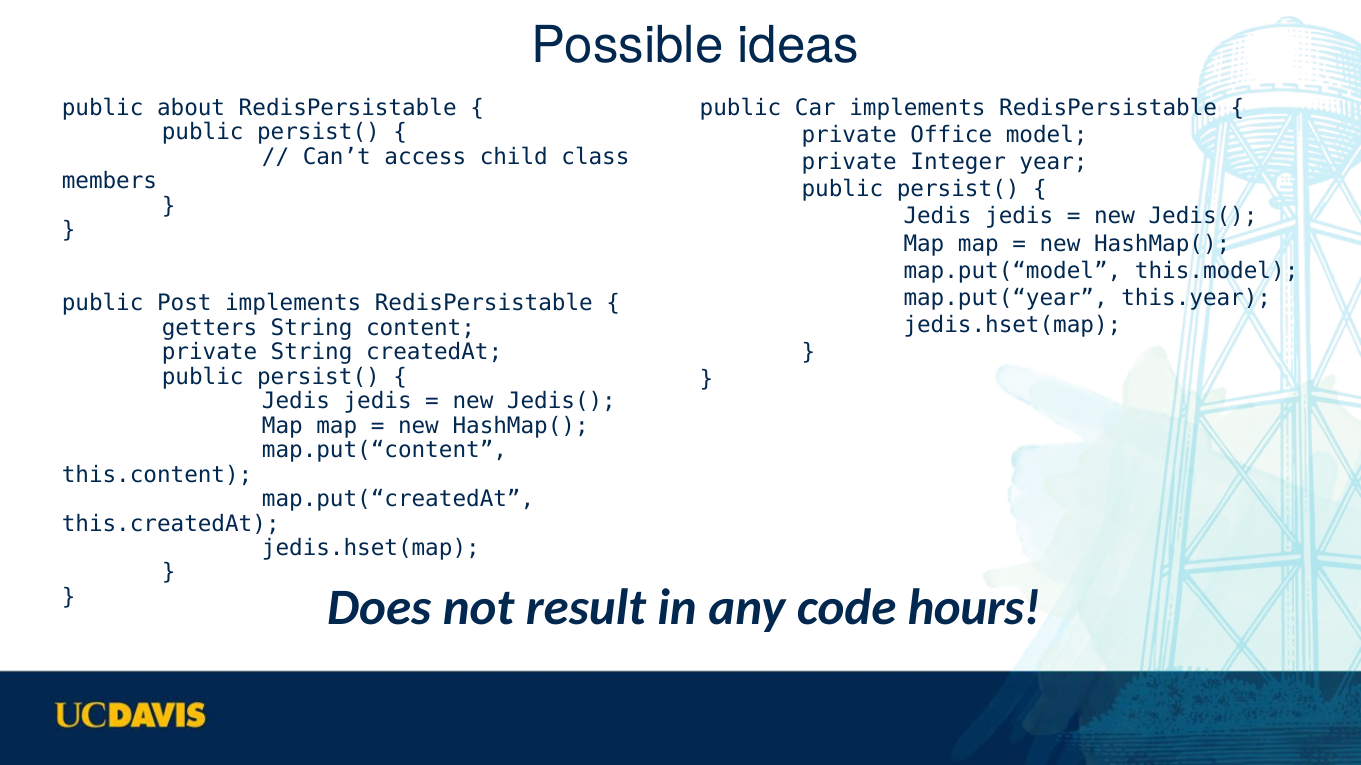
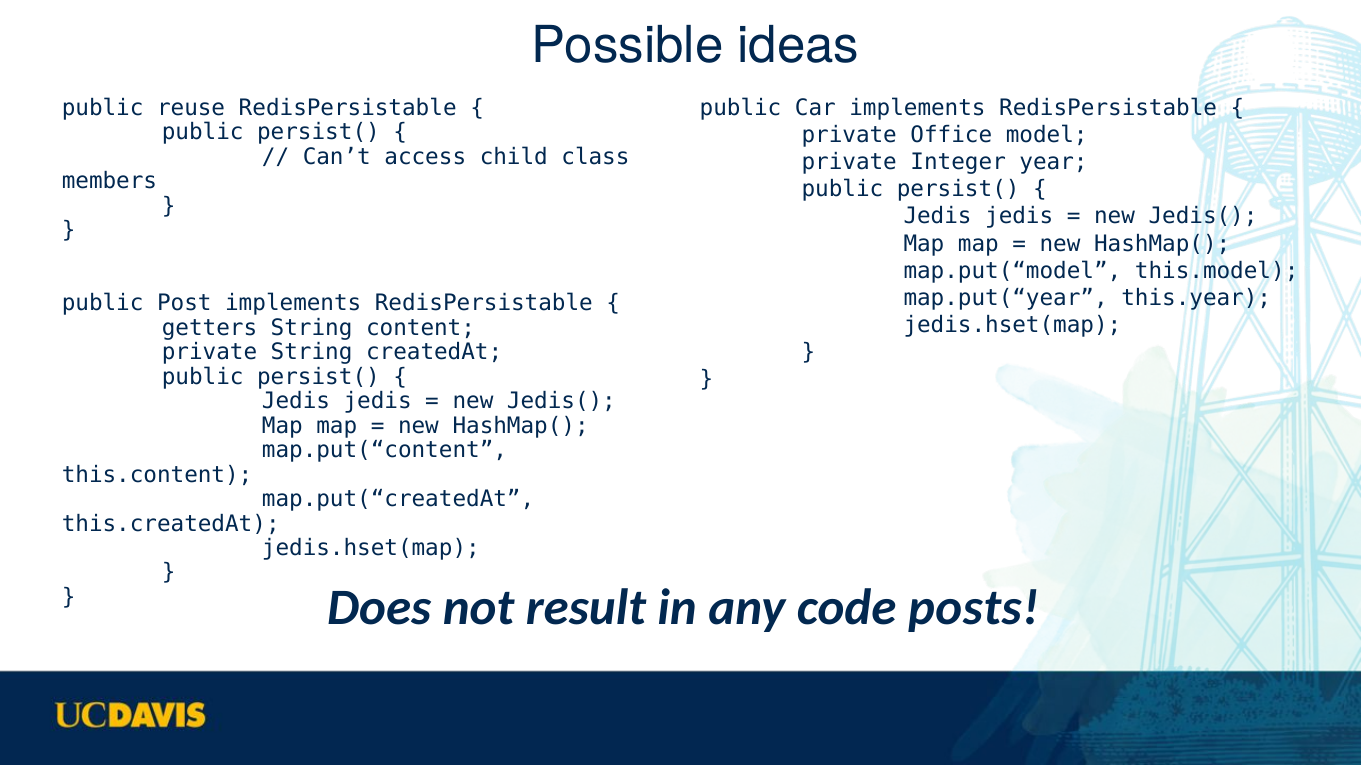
about: about -> reuse (191, 108)
hours: hours -> posts (973, 608)
